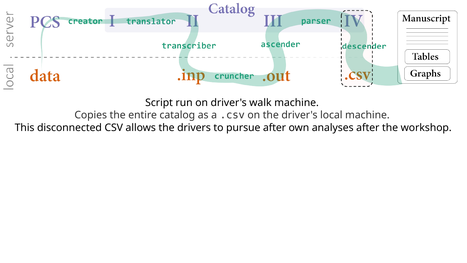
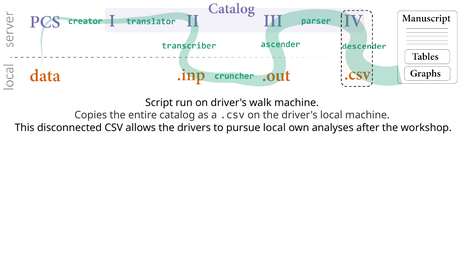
pursue after: after -> local (274, 128)
